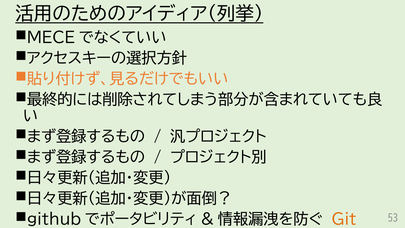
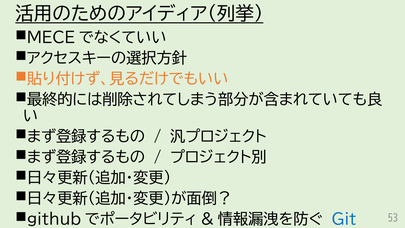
Git colour: orange -> blue (344, 219)
